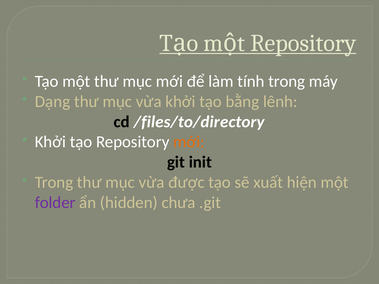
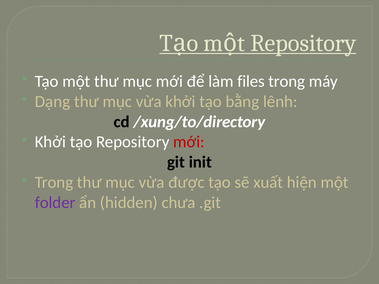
tính: tính -> files (251, 81)
/files/to/directory: /files/to/directory -> /xung/to/directory (199, 122)
mới colour: orange -> red (189, 142)
